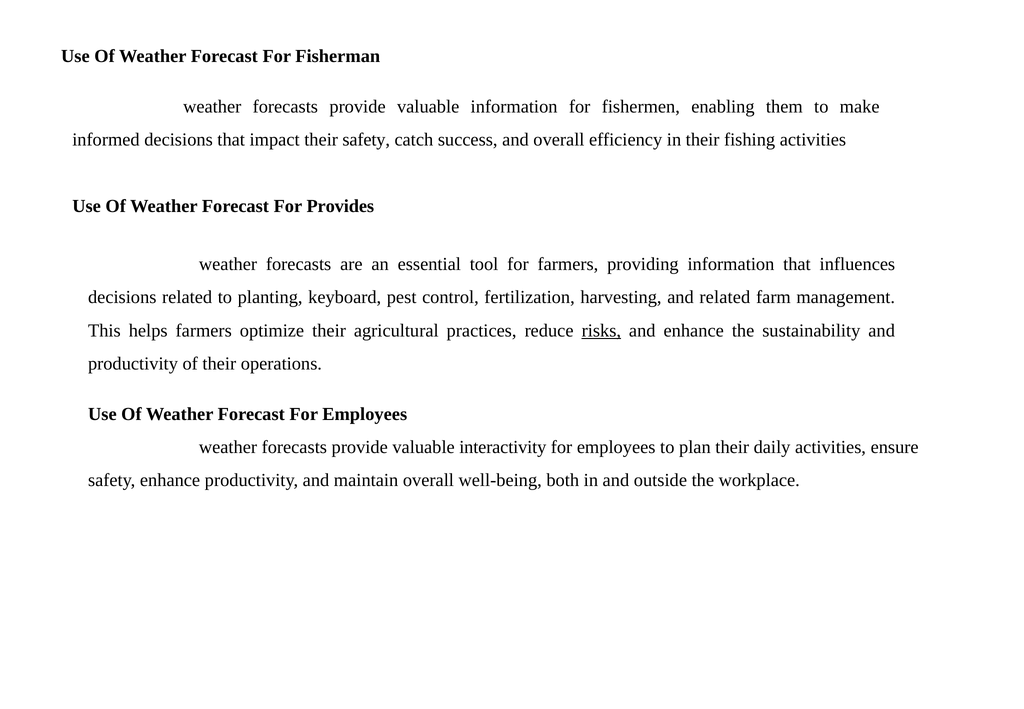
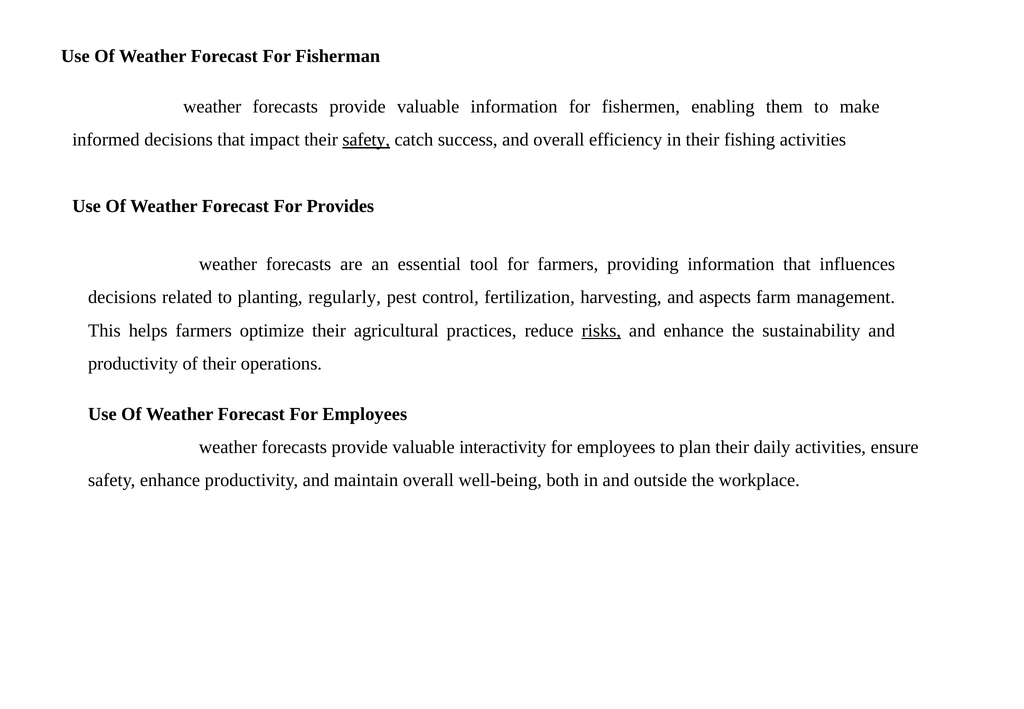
safety underline: none -> present (366, 140)
keyboard: keyboard -> regularly (345, 297)
and related: related -> aspects (725, 297)
